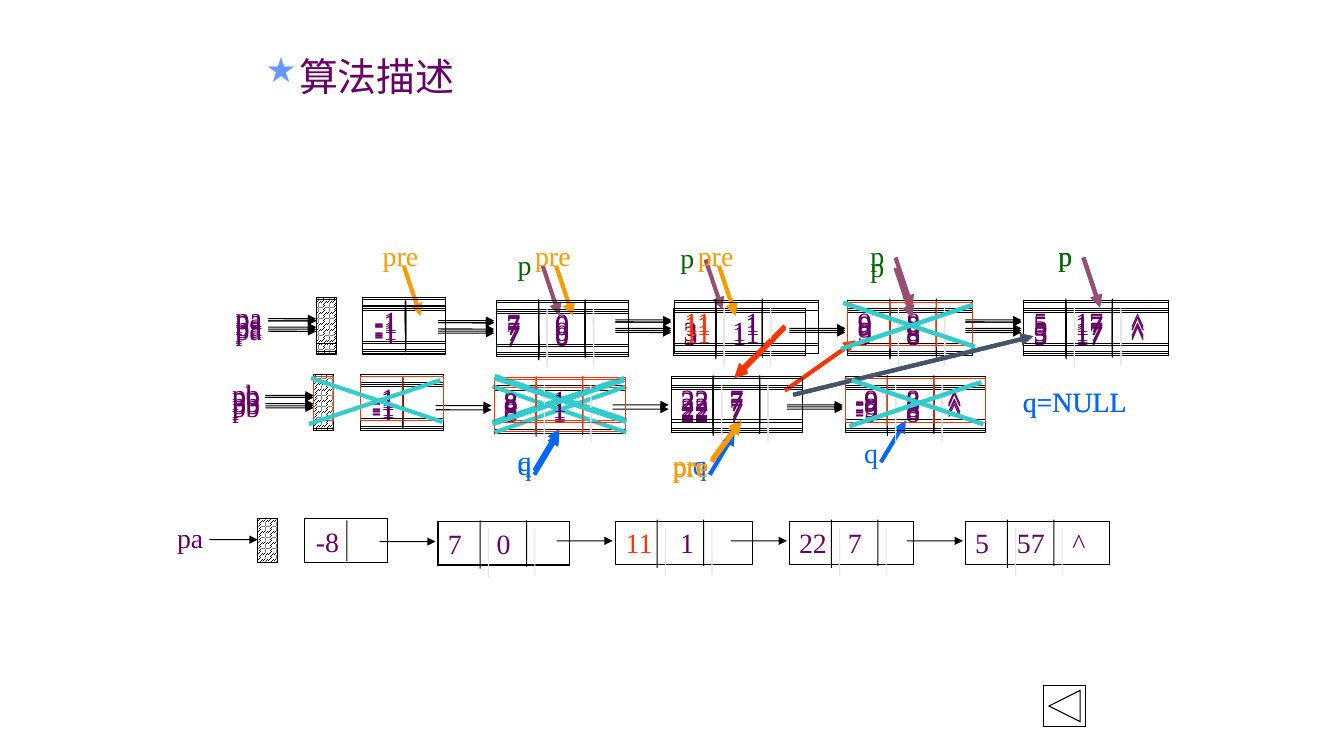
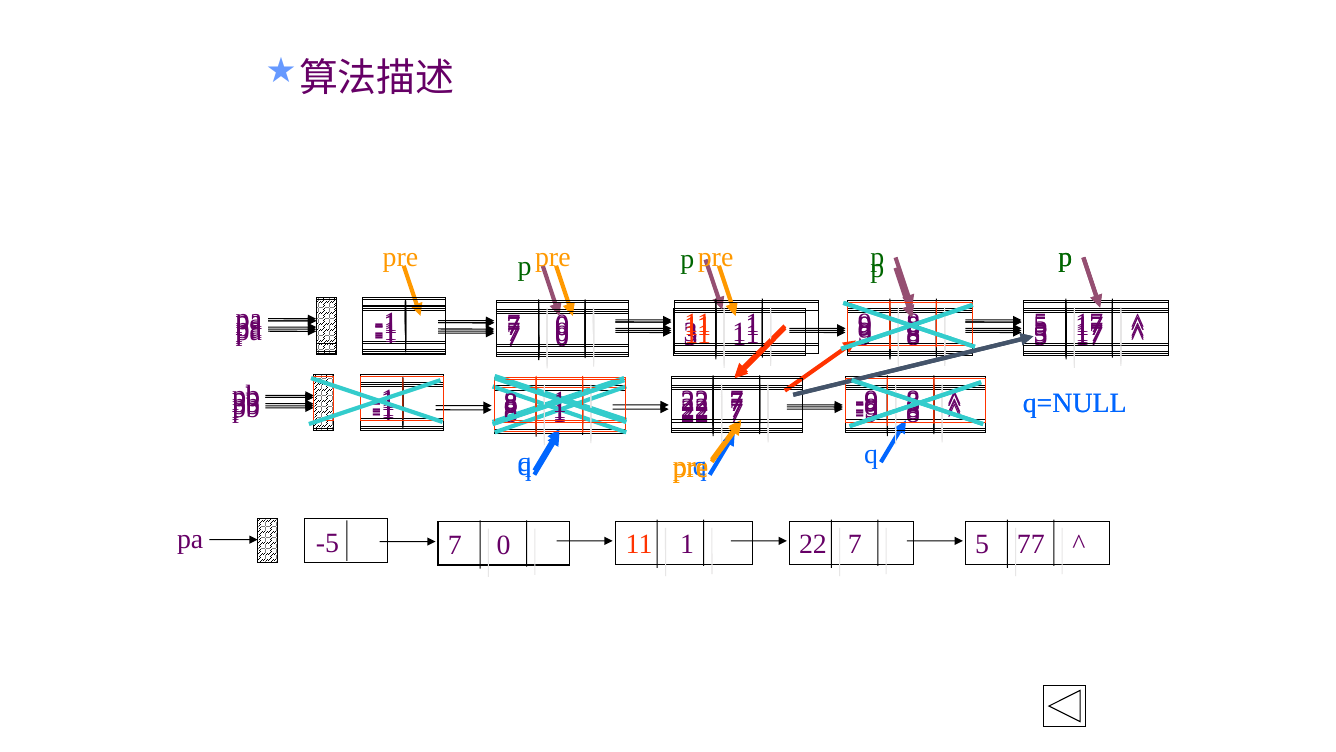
57: 57 -> 77 (1031, 544)
-8: -8 -> -5 (327, 543)
